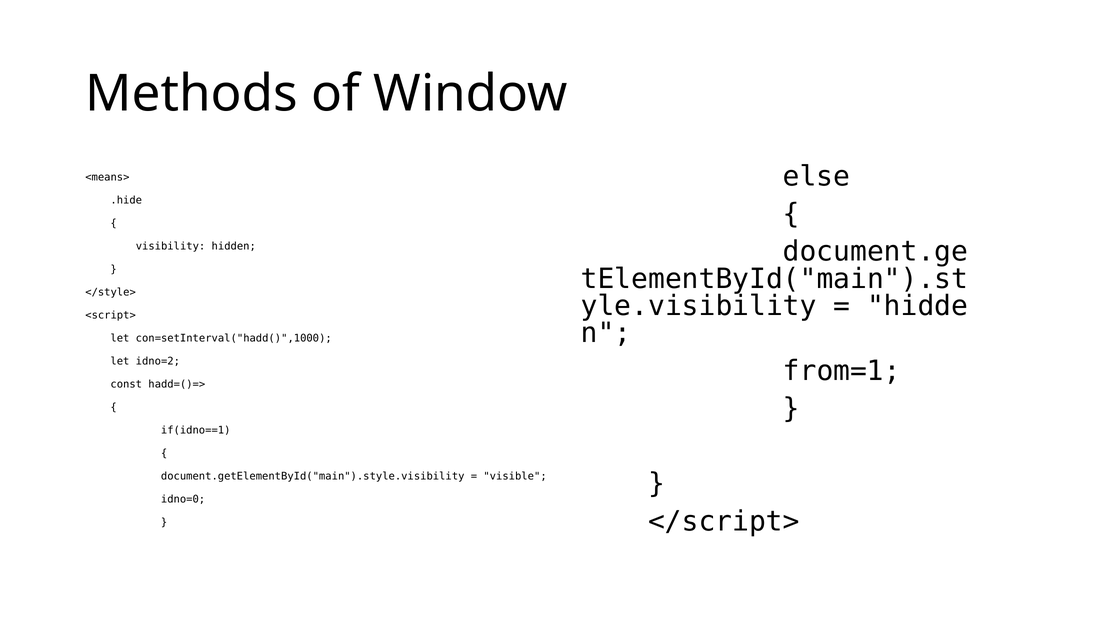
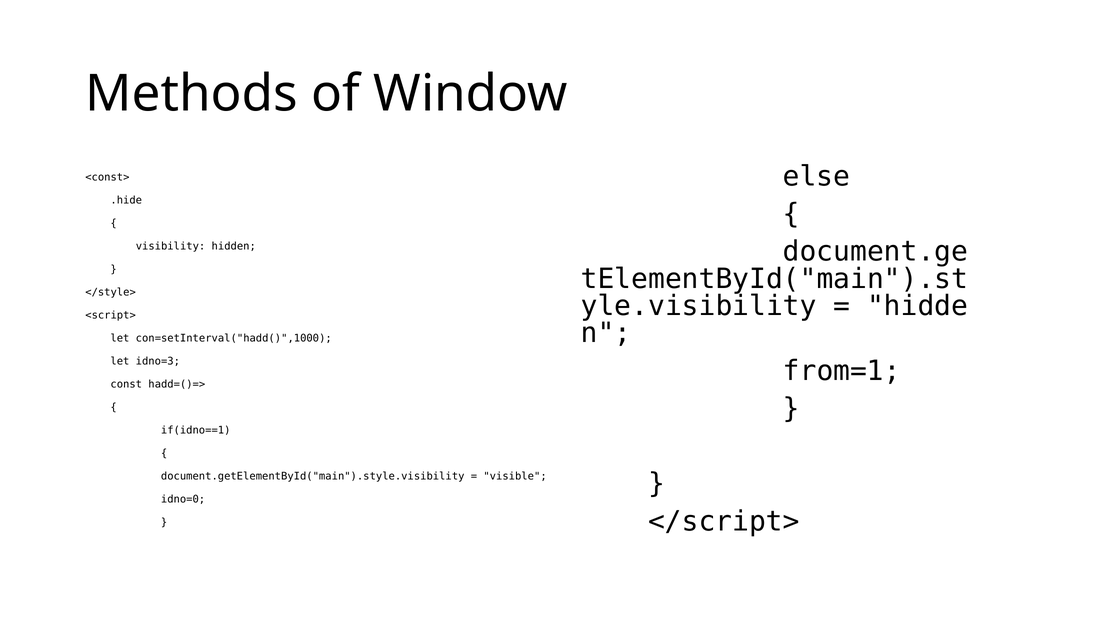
<means>: <means> -> <const> (107, 177)
idno=2: idno=2 -> idno=3 (158, 362)
